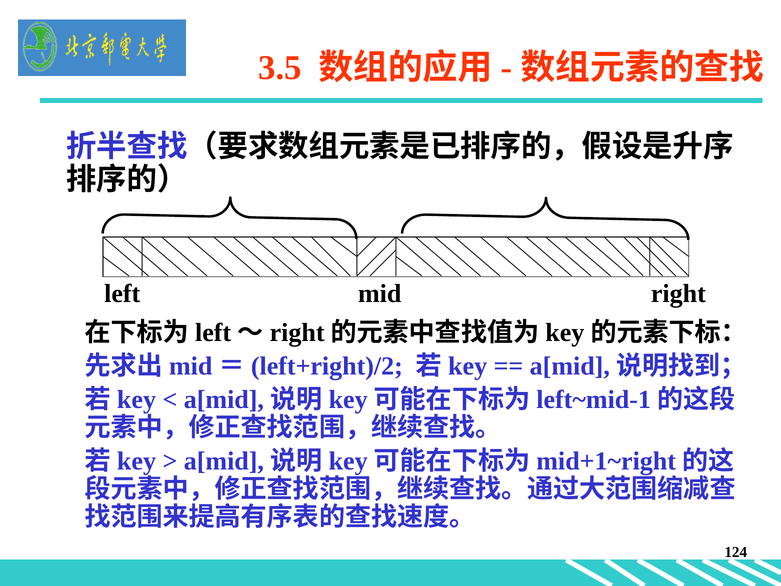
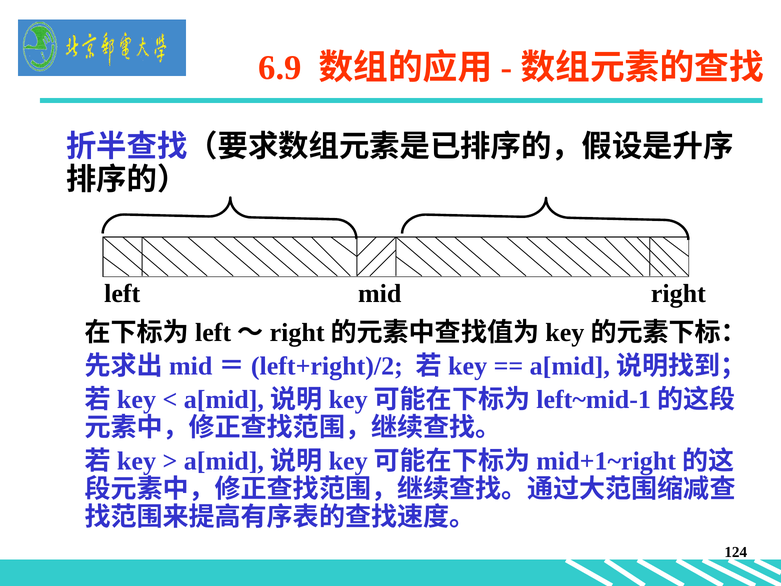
3.5: 3.5 -> 6.9 (280, 68)
